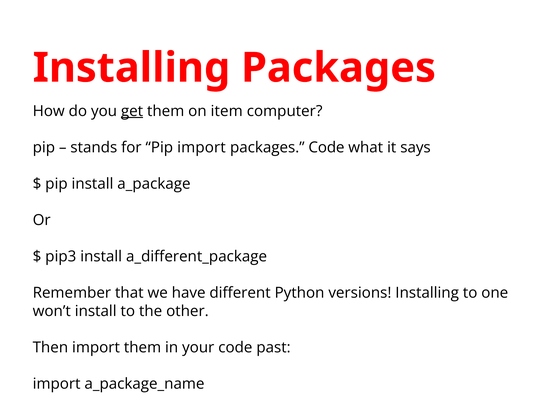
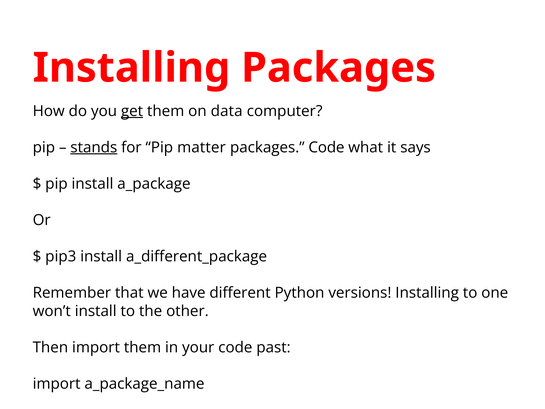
item: item -> data (227, 111)
stands underline: none -> present (94, 147)
Pip import: import -> matter (201, 147)
